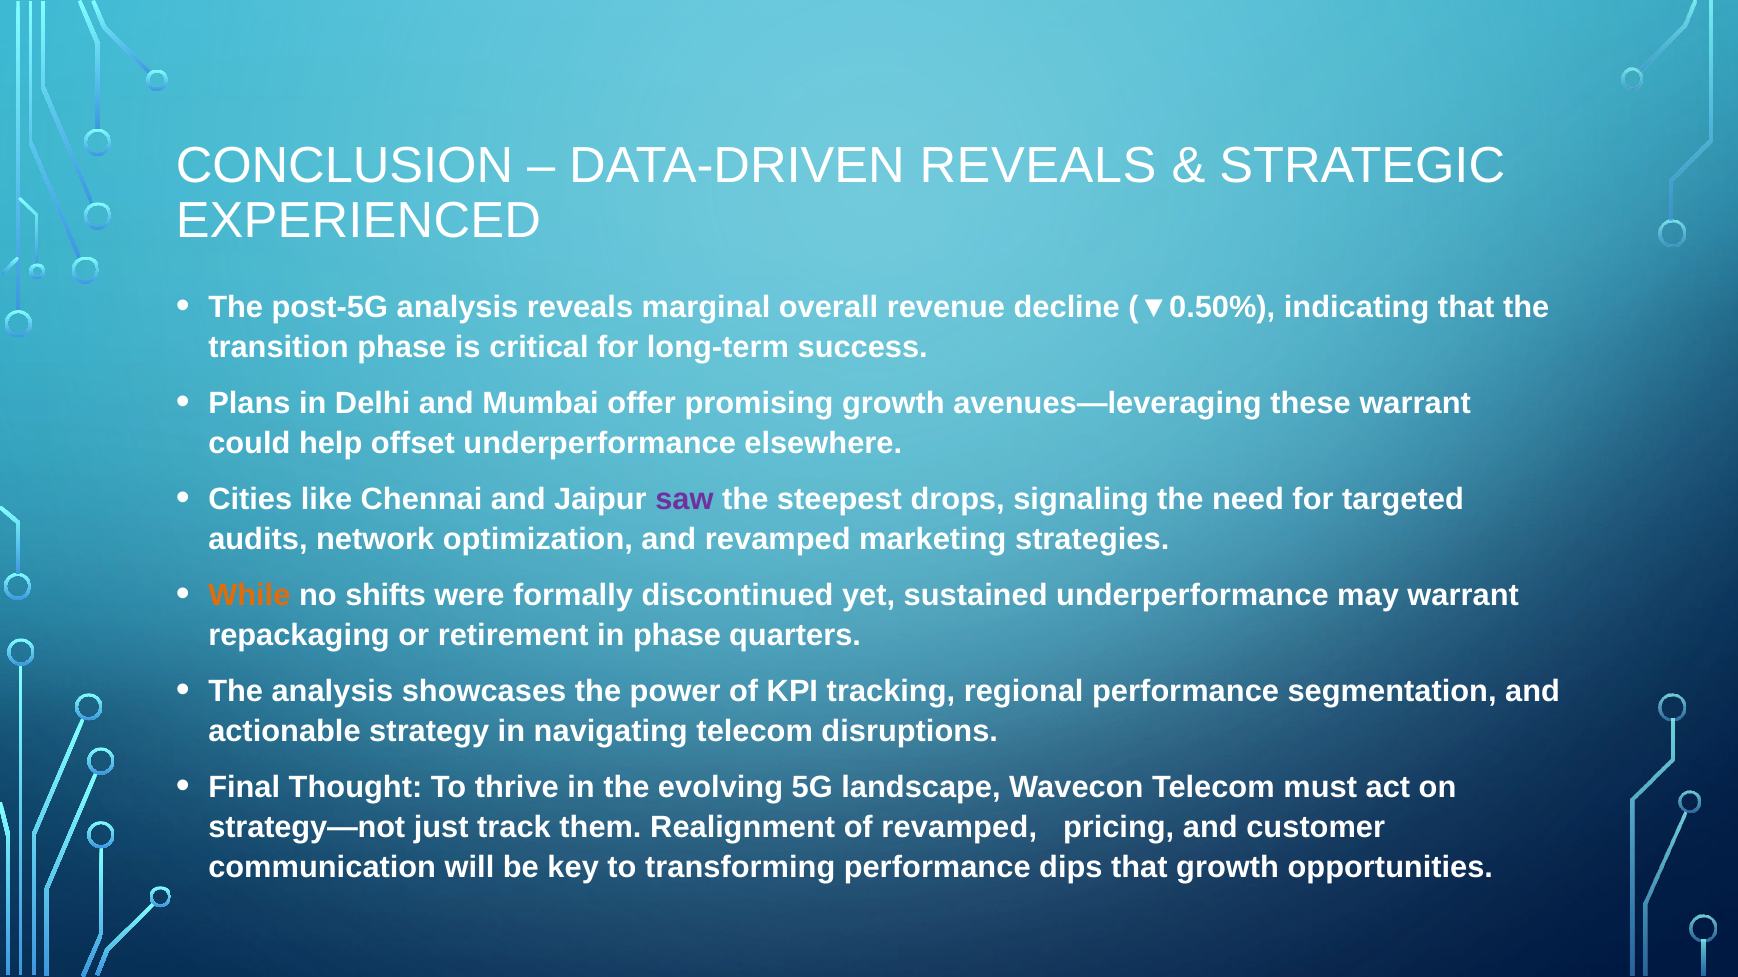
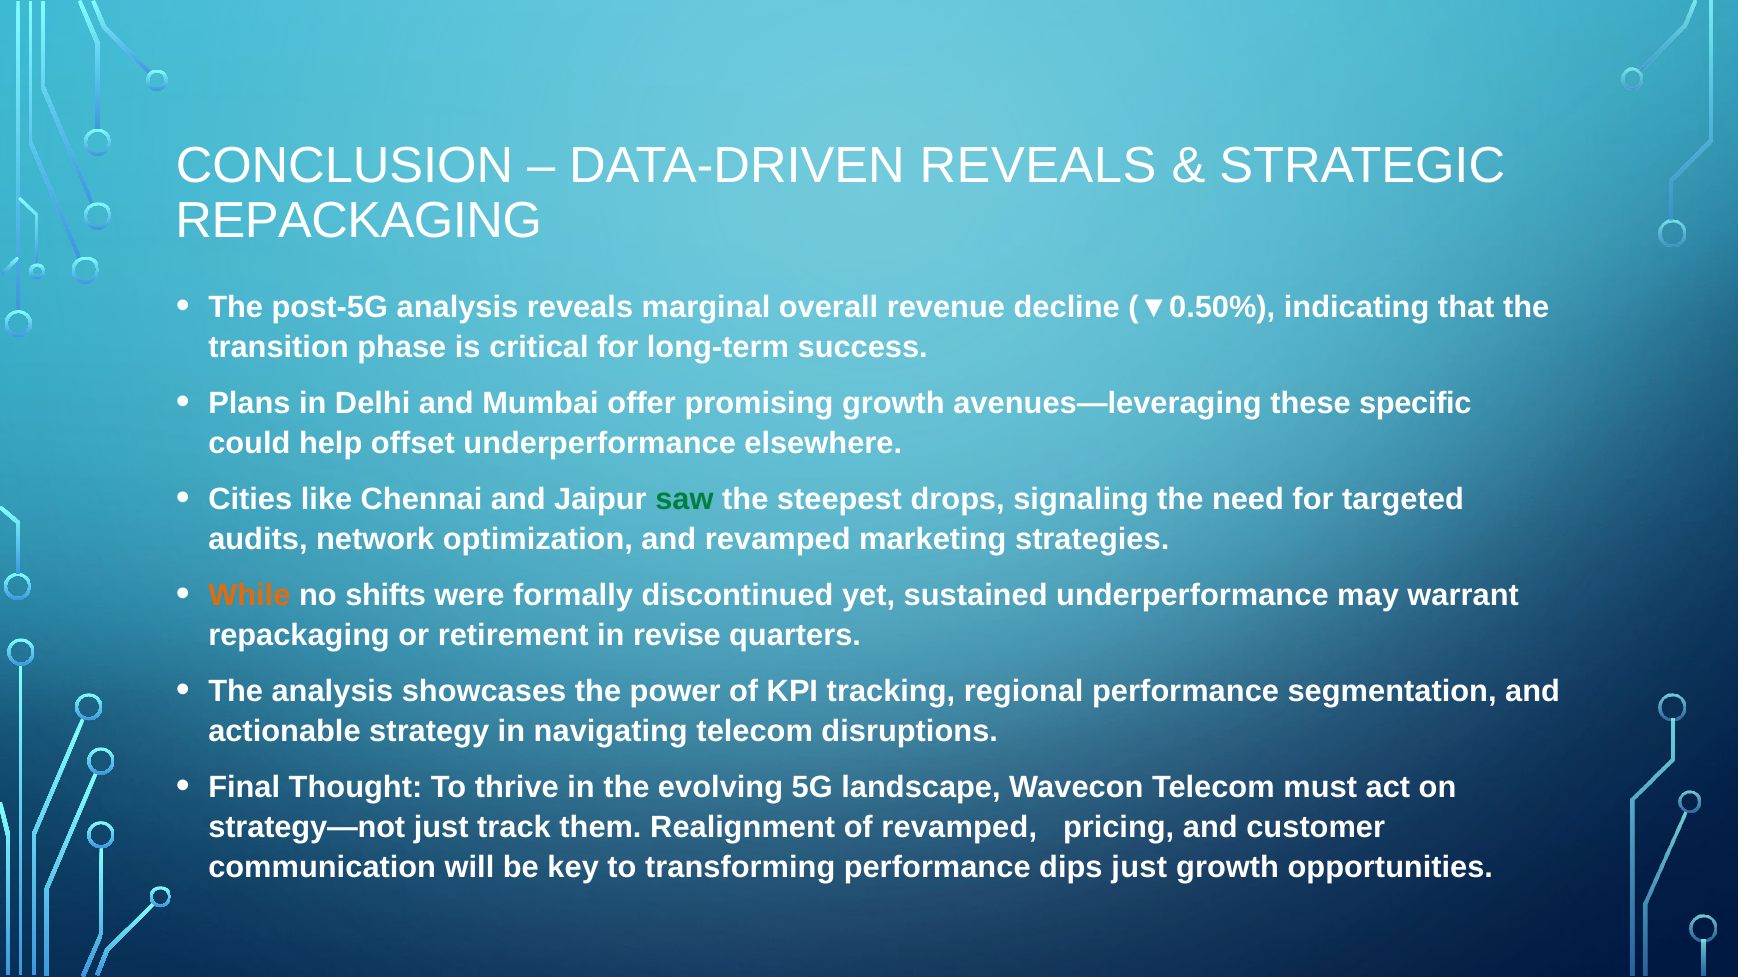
EXPERIENCED: EXPERIENCED -> REPACKAGING (359, 221)
these warrant: warrant -> specific (1415, 404)
saw colour: purple -> green (684, 500)
in phase: phase -> revise (677, 636)
dips that: that -> just (1139, 867)
